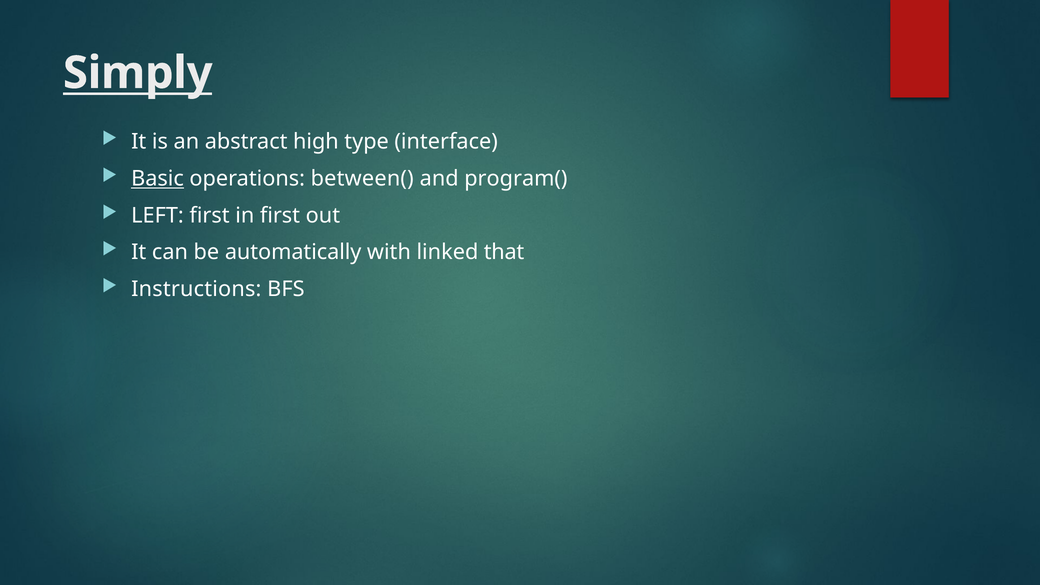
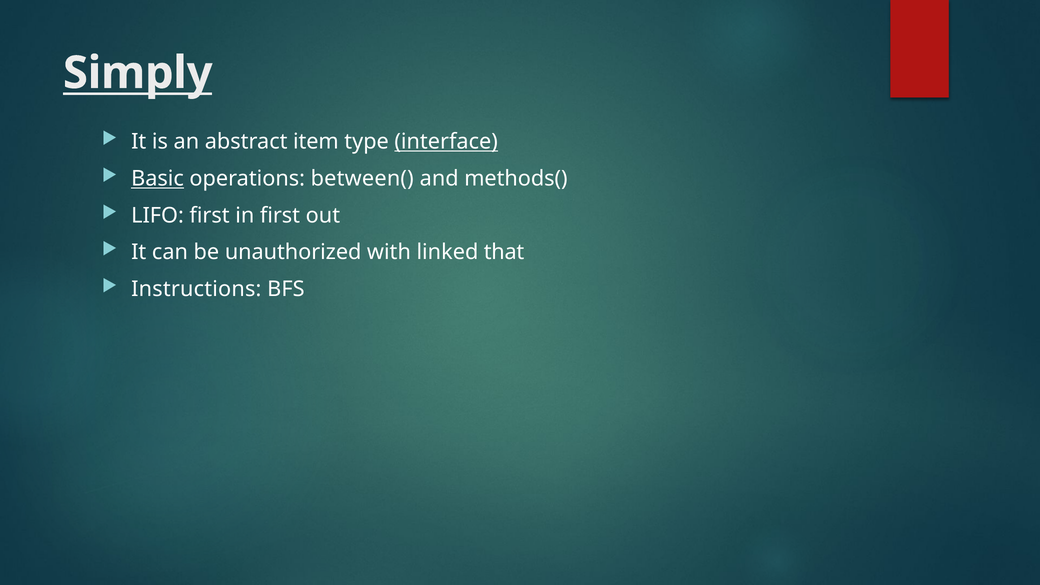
high: high -> item (316, 142)
interface underline: none -> present (446, 142)
program(: program( -> methods( (516, 179)
LEFT: LEFT -> LIFO (158, 215)
automatically: automatically -> unauthorized (293, 252)
